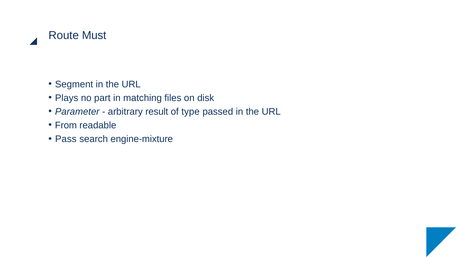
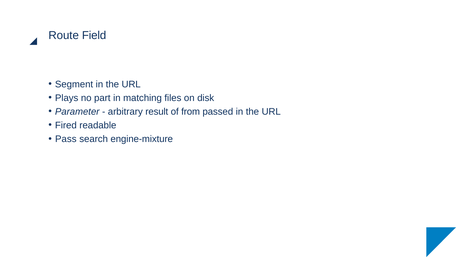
Must: Must -> Field (94, 35)
type: type -> from (191, 111)
From: From -> Fired (66, 125)
